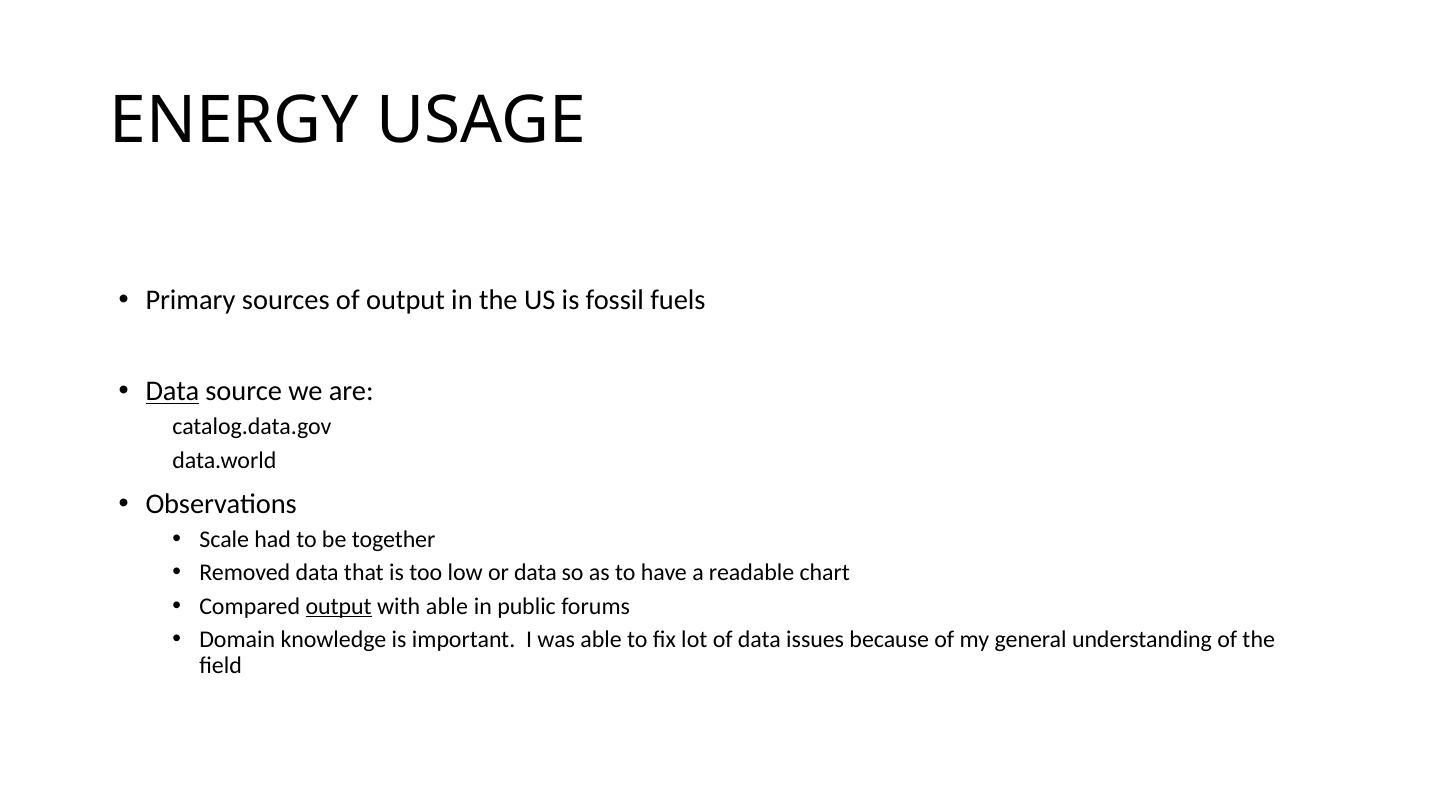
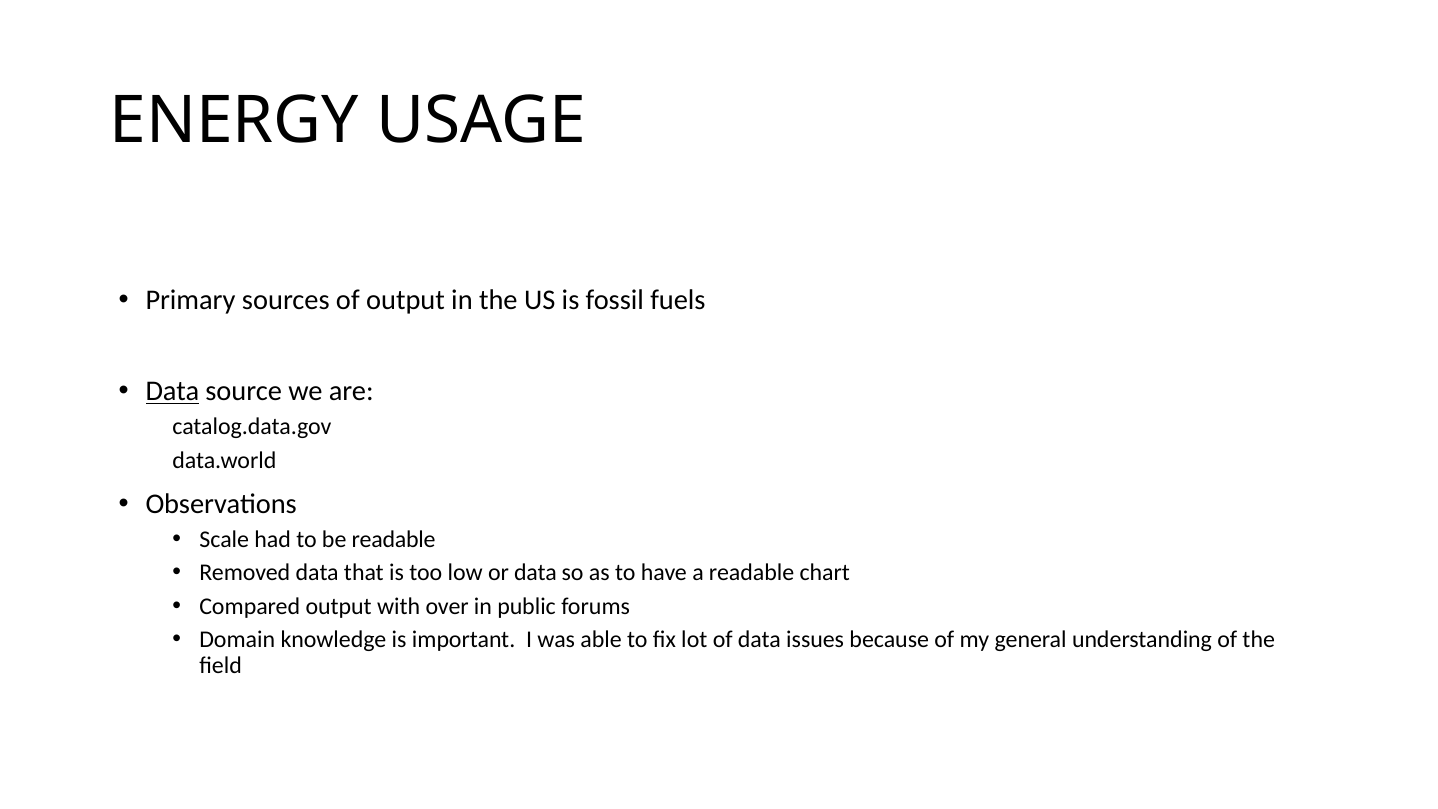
be together: together -> readable (394, 539)
output underline: present -> none (339, 606)
with able: able -> over (447, 606)
